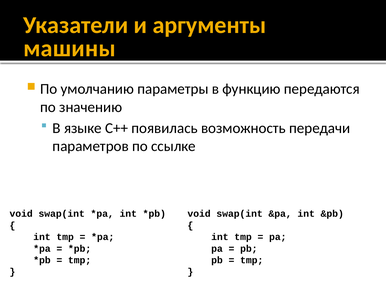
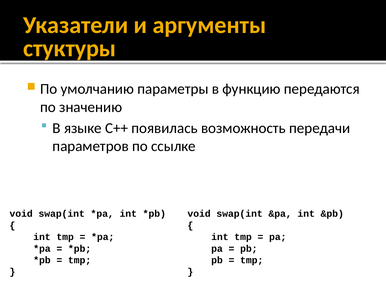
машины: машины -> стуктуры (70, 48)
